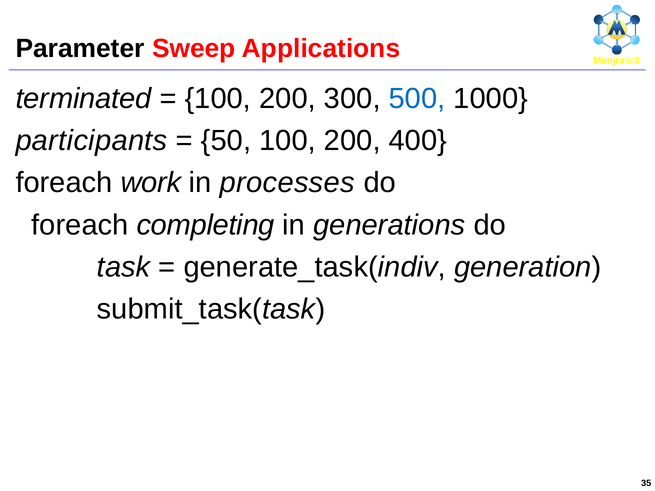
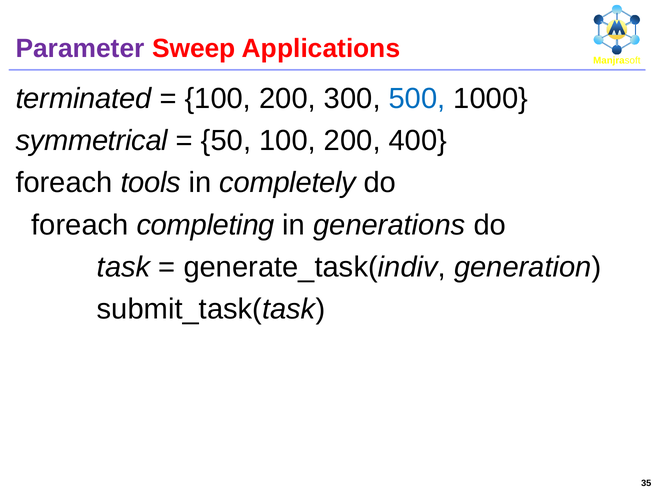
Parameter colour: black -> purple (80, 49)
participants: participants -> symmetrical (92, 141)
work: work -> tools (151, 183)
processes: processes -> completely (288, 183)
